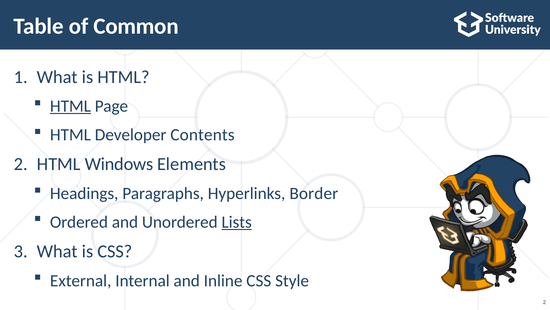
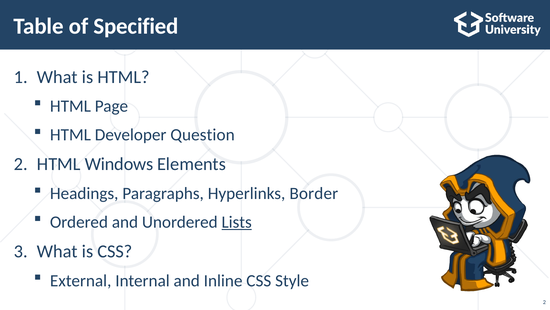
Common: Common -> Specified (136, 26)
HTML underline: present -> none (70, 106)
Contents: Contents -> Question (203, 135)
